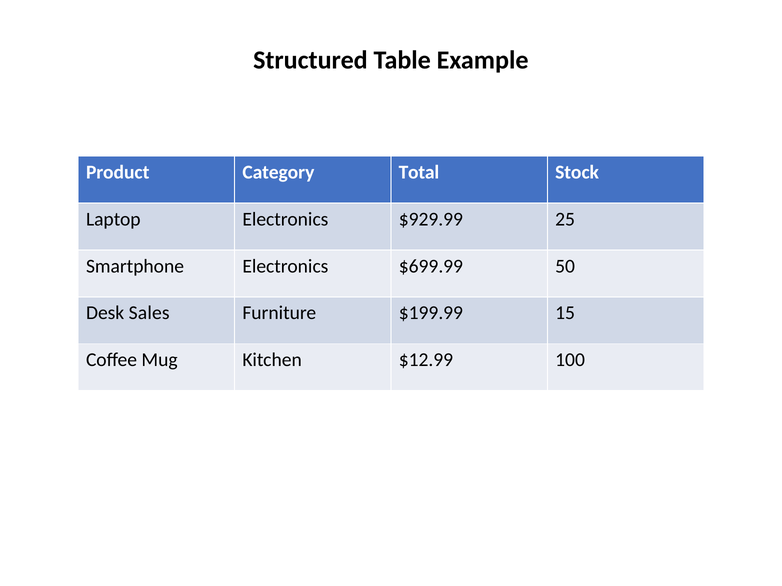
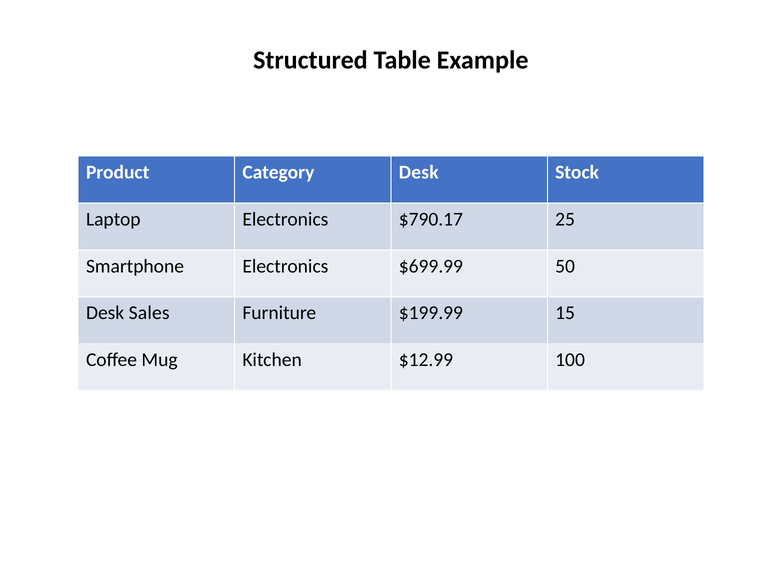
Category Total: Total -> Desk (419, 172)
$929.99: $929.99 -> $790.17 (431, 219)
